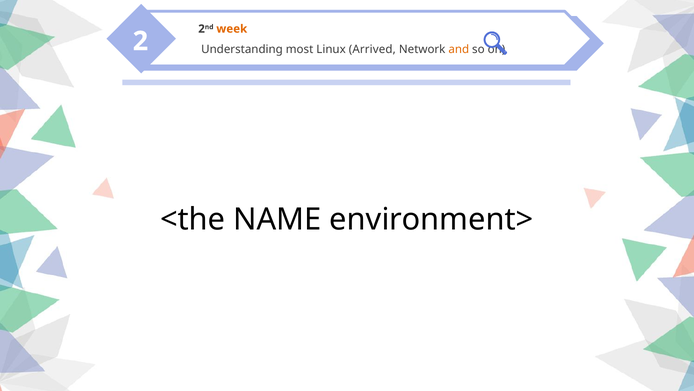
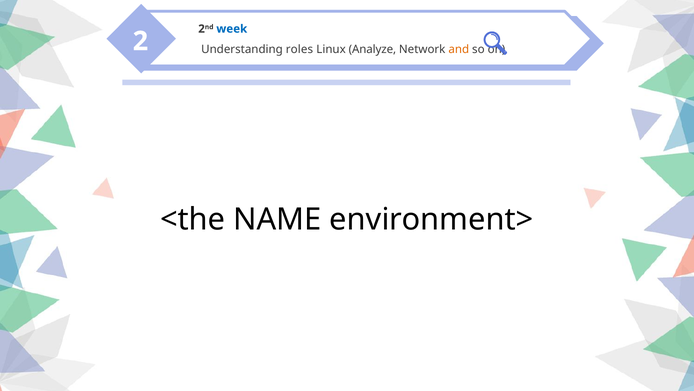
week colour: orange -> blue (232, 29)
most: most -> roles (299, 49)
Arrived: Arrived -> Analyze (372, 49)
